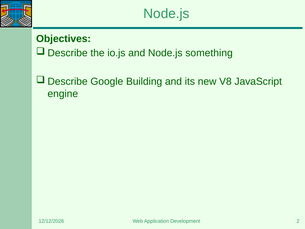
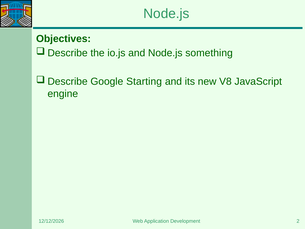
Building: Building -> Starting (144, 82)
